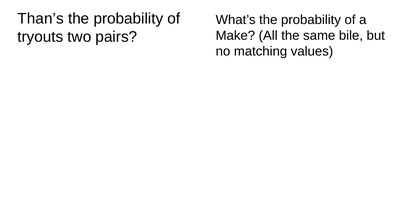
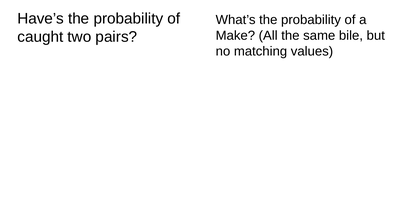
Than’s: Than’s -> Have’s (41, 19)
tryouts: tryouts -> caught (40, 37)
